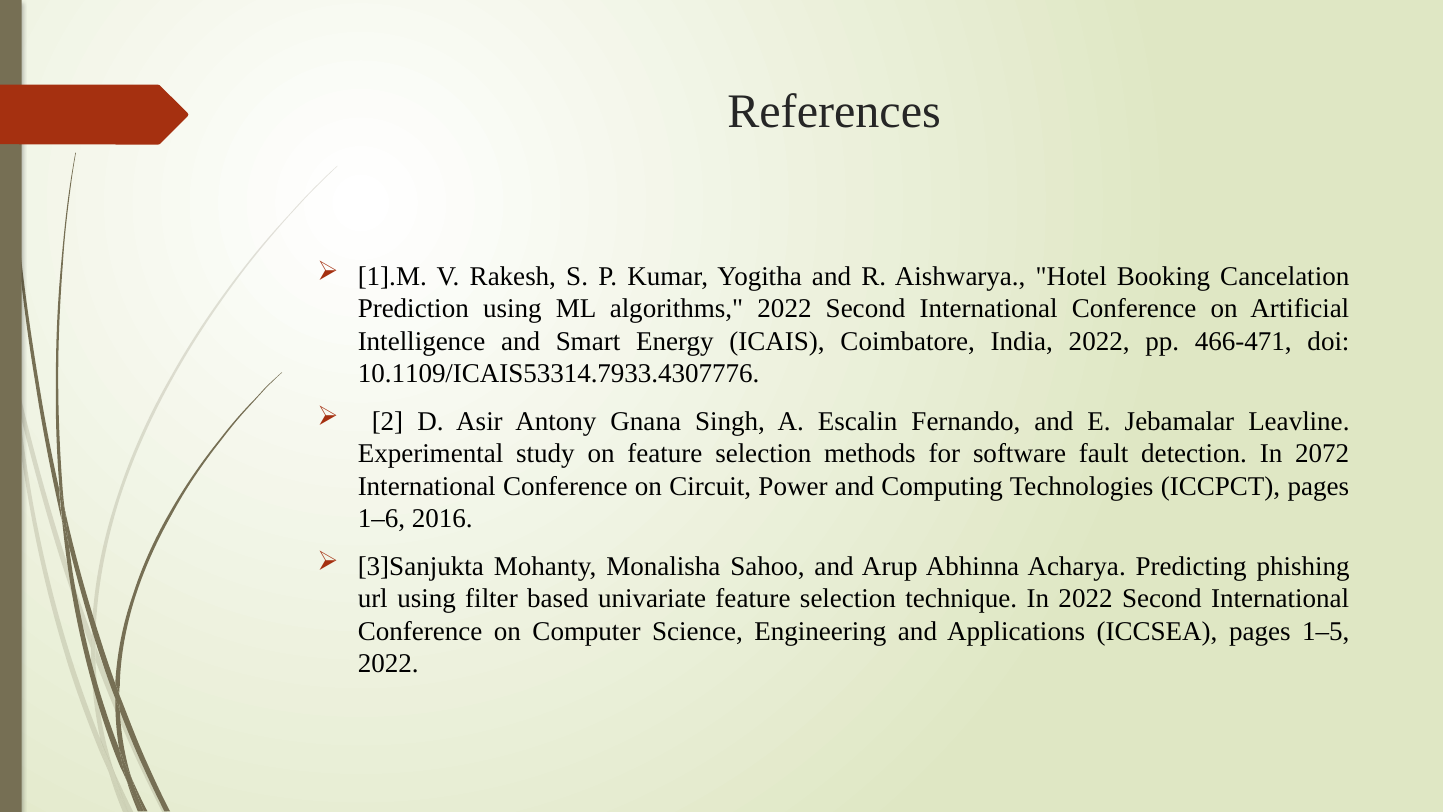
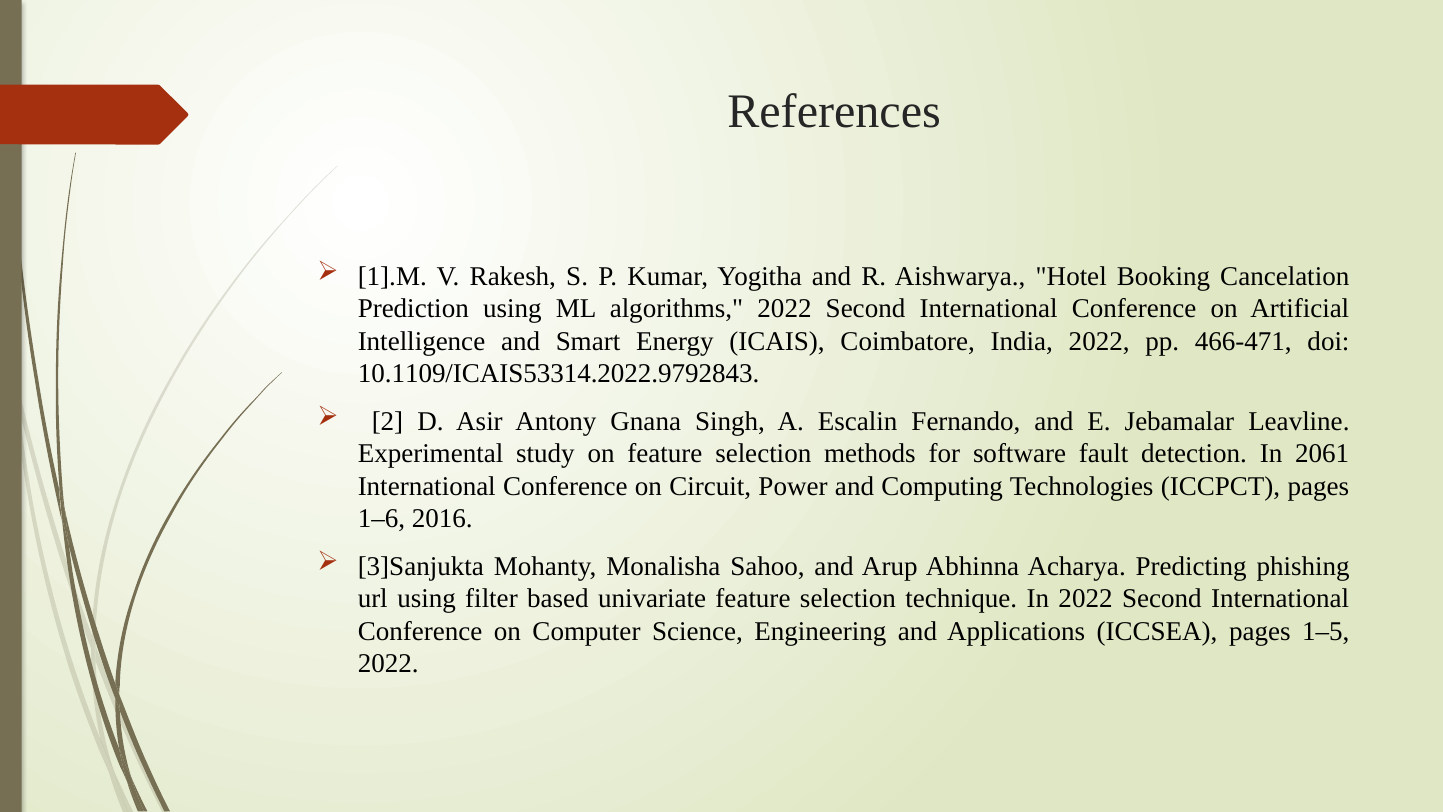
10.1109/ICAIS53314.7933.4307776: 10.1109/ICAIS53314.7933.4307776 -> 10.1109/ICAIS53314.2022.9792843 (559, 373)
2072: 2072 -> 2061 (1322, 453)
